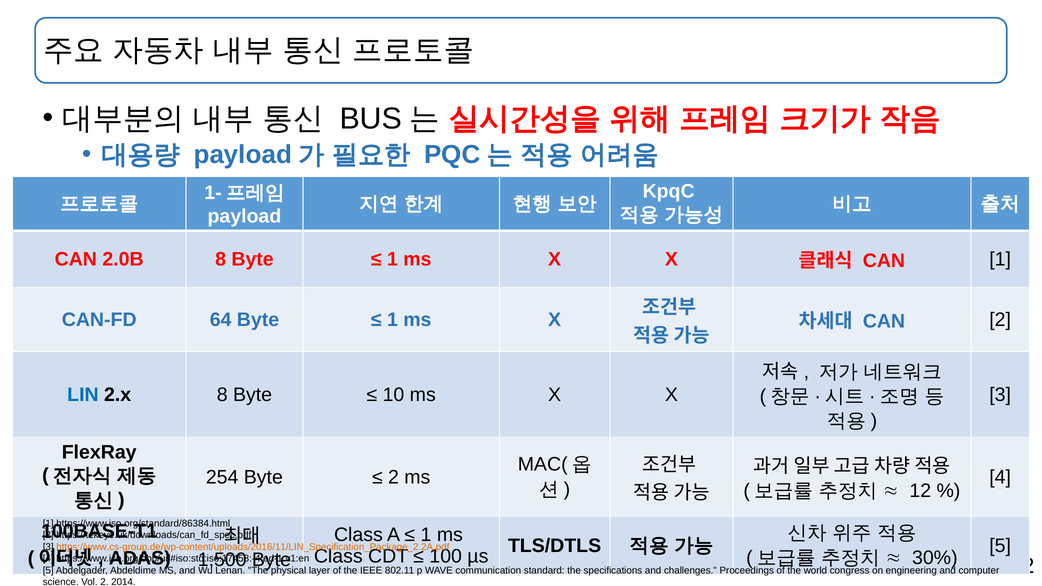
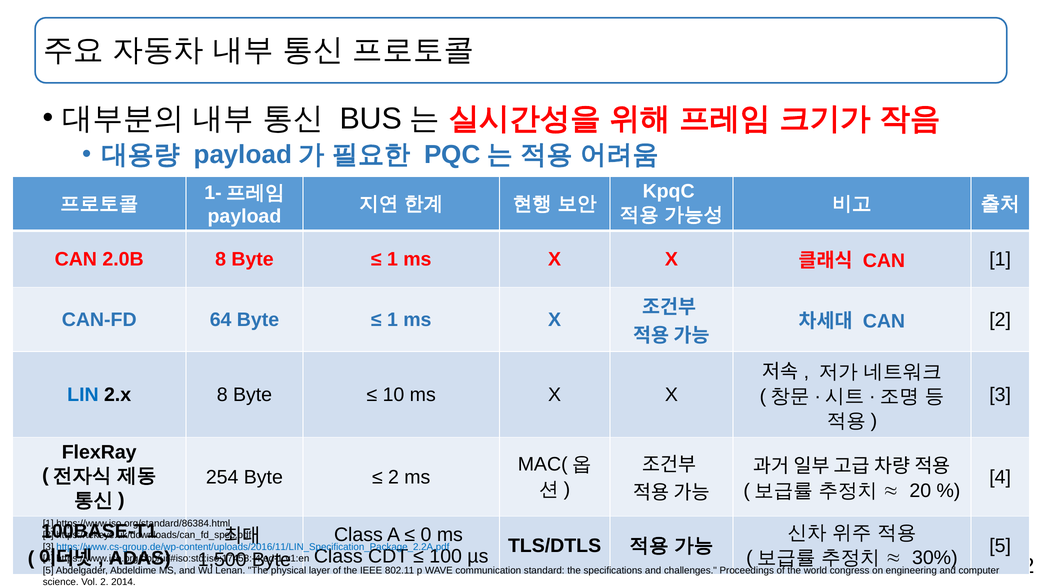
12: 12 -> 20 (920, 491)
1: 1 -> 0 (426, 535)
https://www.cs-group.de/wp-content/uploads/2016/11/LIN_Specification_Package_2.2A.pdf colour: orange -> blue (253, 547)
